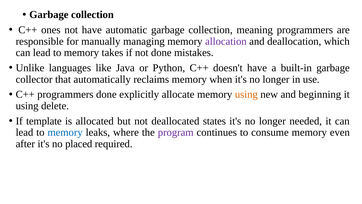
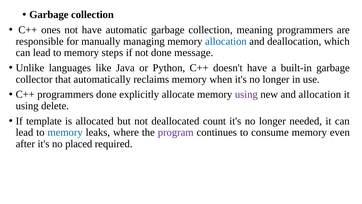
allocation colour: purple -> blue (226, 41)
takes: takes -> steps (112, 53)
mistakes: mistakes -> message (194, 53)
using colour: orange -> purple (246, 94)
and beginning: beginning -> allocation (320, 94)
states: states -> count (214, 121)
